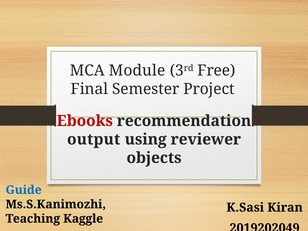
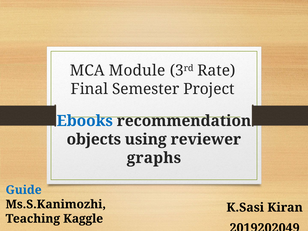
Free: Free -> Rate (216, 71)
Ebooks colour: red -> blue (85, 121)
output: output -> objects (94, 139)
objects: objects -> graphs (154, 158)
